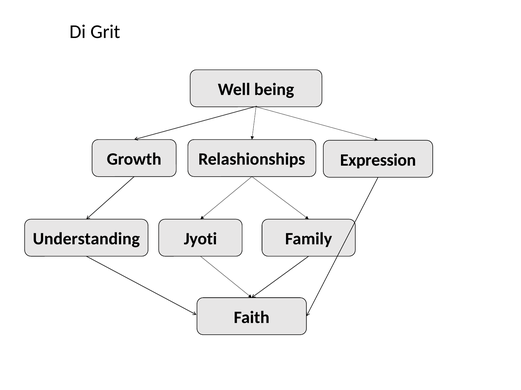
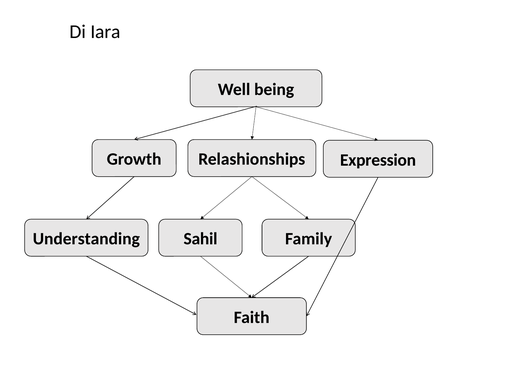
Grit: Grit -> Iara (106, 32)
Jyoti: Jyoti -> Sahil (201, 239)
